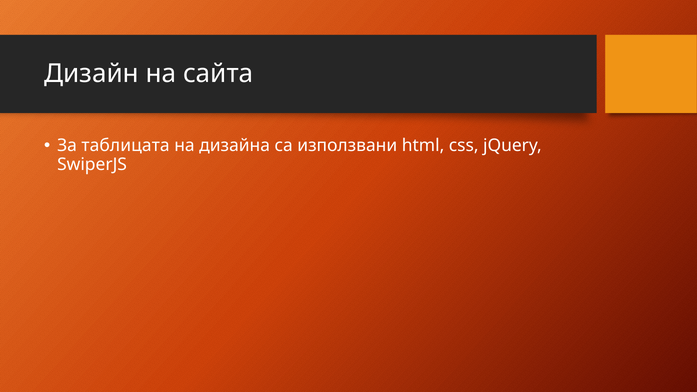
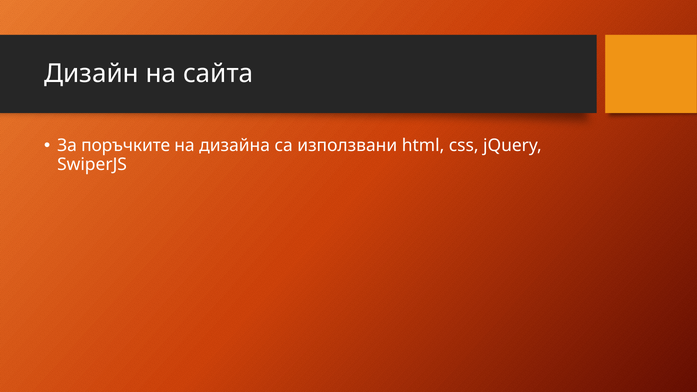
таблицата: таблицата -> поръчките (126, 146)
